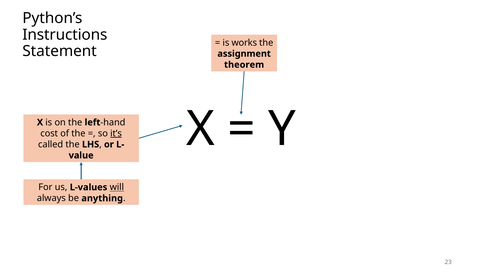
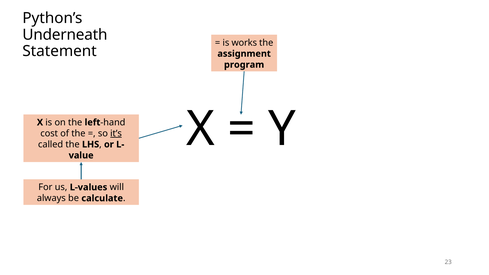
Instructions: Instructions -> Underneath (65, 35)
theorem: theorem -> program (244, 65)
will underline: present -> none (117, 187)
anything: anything -> calculate (102, 198)
